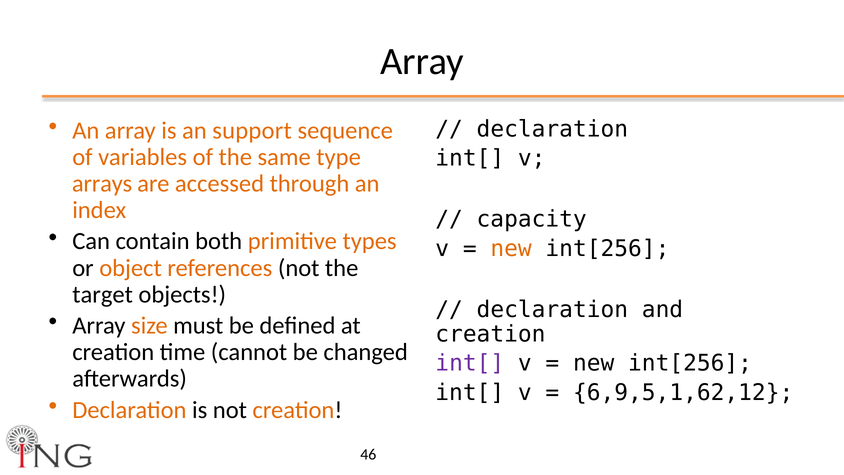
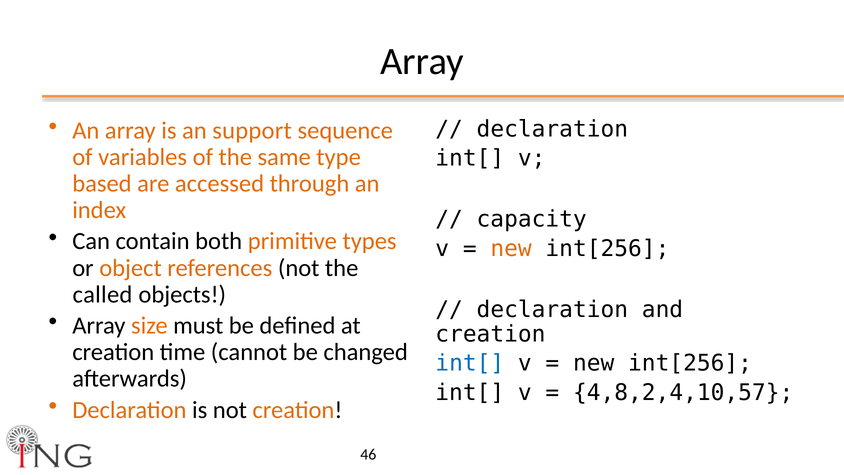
arrays: arrays -> based (102, 184)
target: target -> called (102, 294)
int[ colour: purple -> blue (470, 363)
6,9,5,1,62,12: 6,9,5,1,62,12 -> 4,8,2,4,10,57 (683, 392)
